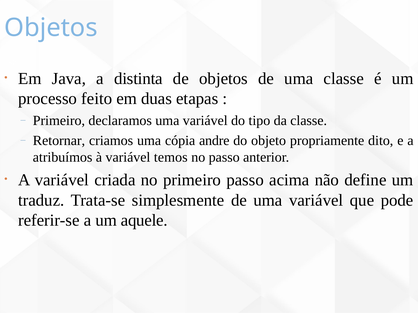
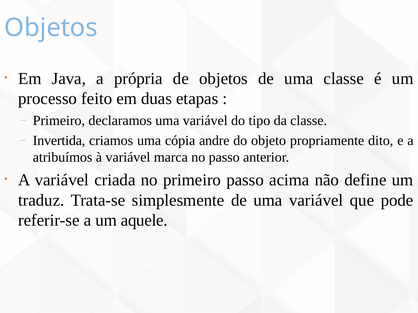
distinta: distinta -> própria (138, 79)
Retornar: Retornar -> Invertida (59, 141)
temos: temos -> marca (171, 158)
